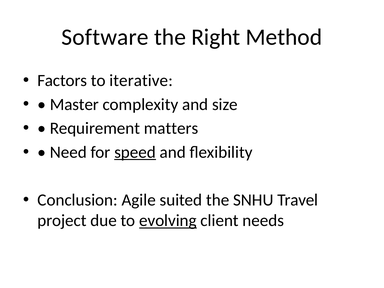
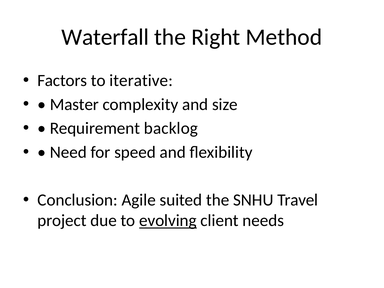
Software: Software -> Waterfall (105, 37)
matters: matters -> backlog (171, 128)
speed underline: present -> none (135, 152)
